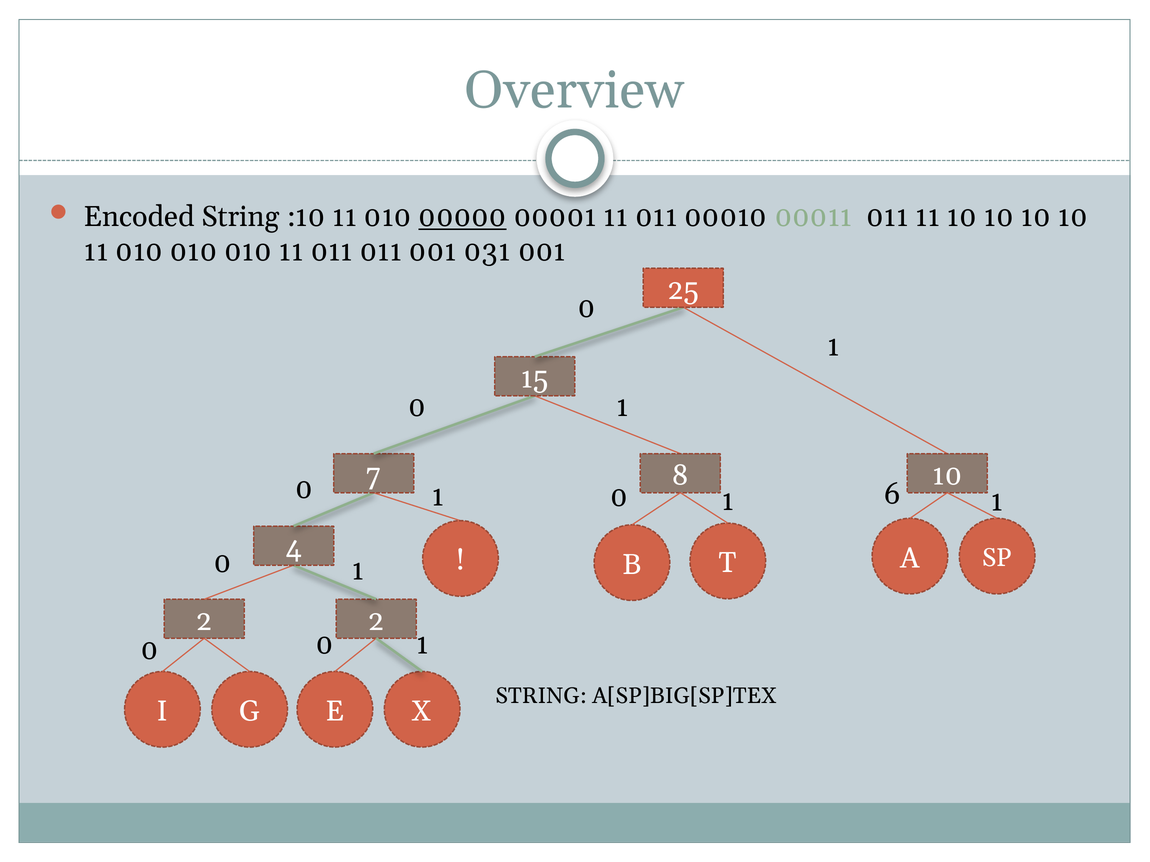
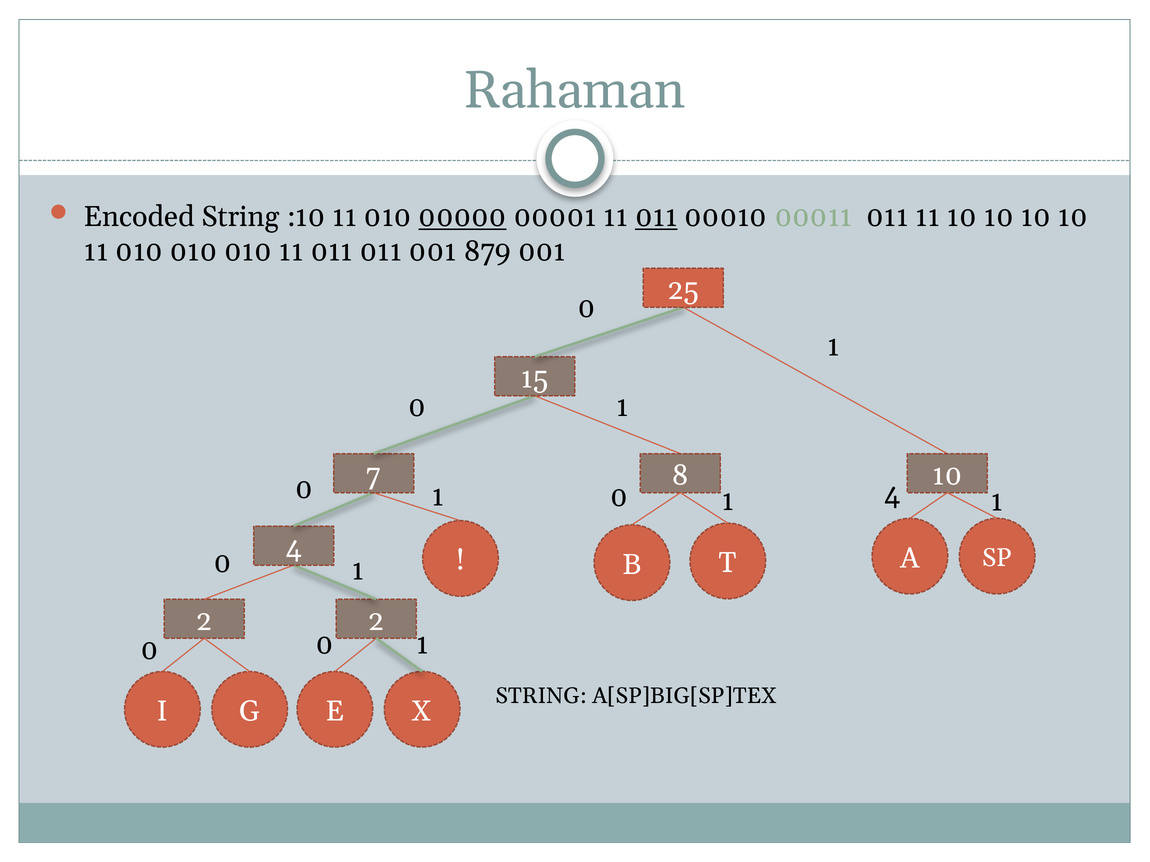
Overview: Overview -> Rahaman (575, 91)
011 underline: none -> present (656, 217)
031: 031 -> 879 (487, 251)
1 6: 6 -> 4 (892, 495)
